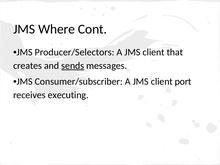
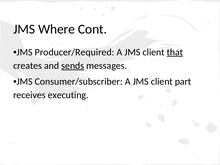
Producer/Selectors: Producer/Selectors -> Producer/Required (75, 52)
that underline: none -> present (175, 52)
port: port -> part (183, 82)
